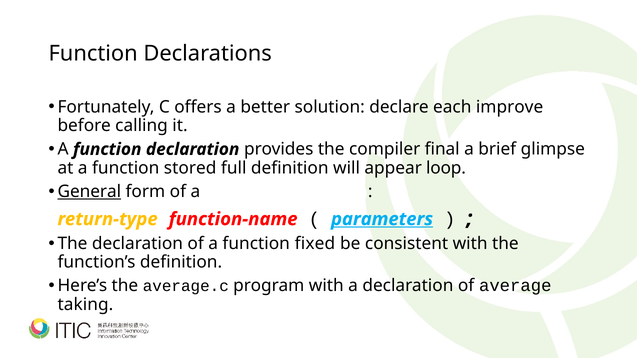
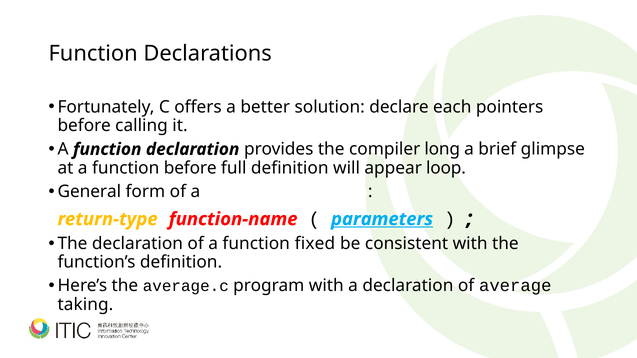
improve: improve -> pointers (510, 107)
final: final -> long (442, 149)
function stored: stored -> before (190, 168)
General underline: present -> none (89, 192)
